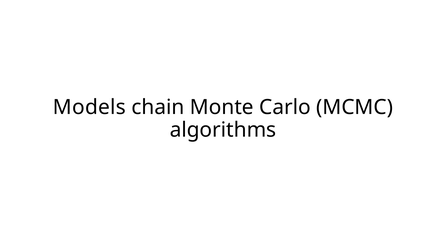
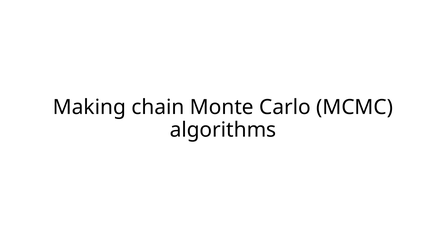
Models: Models -> Making (89, 107)
